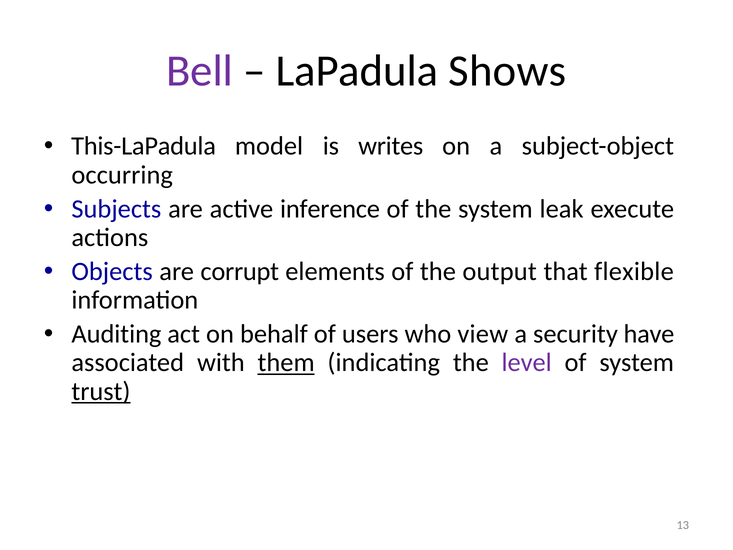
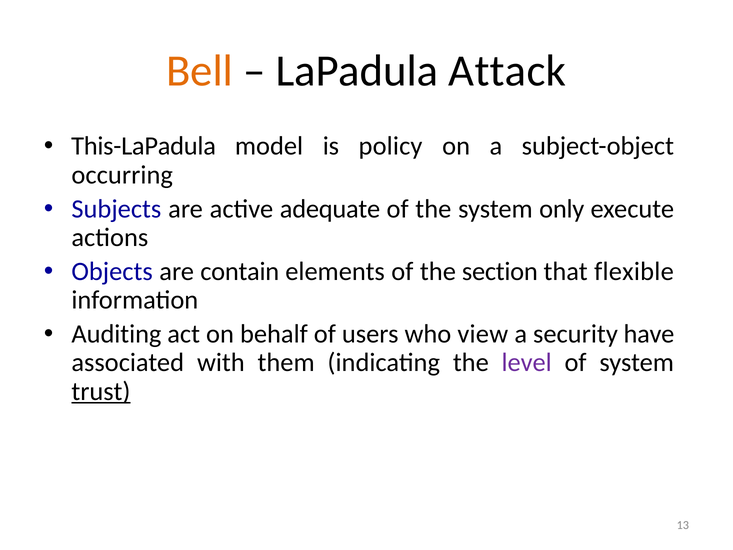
Bell colour: purple -> orange (200, 71)
Shows: Shows -> Attack (507, 71)
writes: writes -> policy (391, 146)
inference: inference -> adequate (330, 209)
leak: leak -> only (562, 209)
corrupt: corrupt -> contain (240, 271)
output: output -> section (500, 271)
them underline: present -> none (286, 363)
